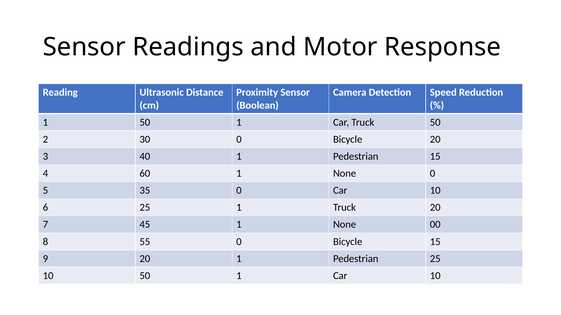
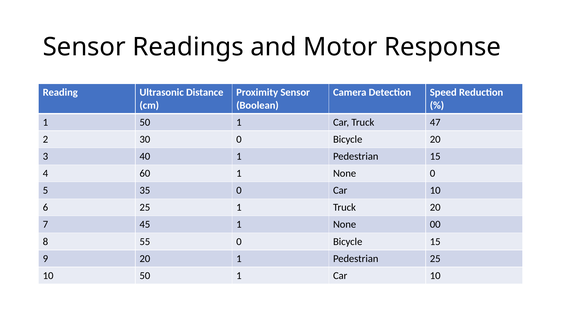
Truck 50: 50 -> 47 (435, 123)
